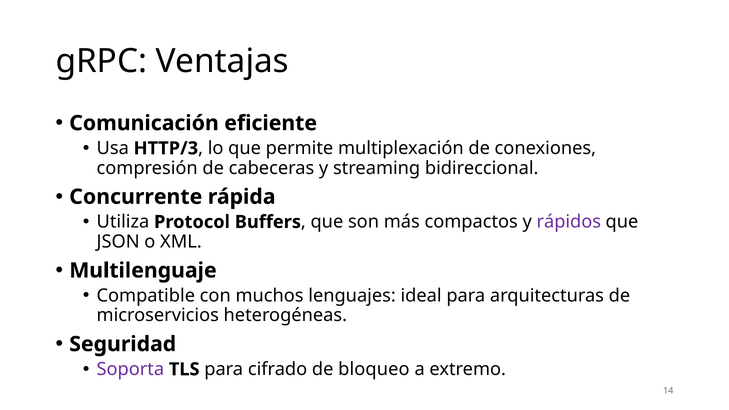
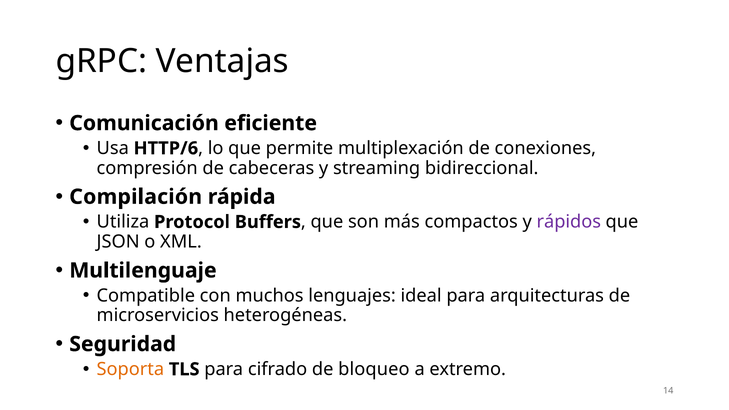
HTTP/3: HTTP/3 -> HTTP/6 (166, 148)
Concurrente: Concurrente -> Compilación (136, 197)
Soporta colour: purple -> orange (130, 369)
